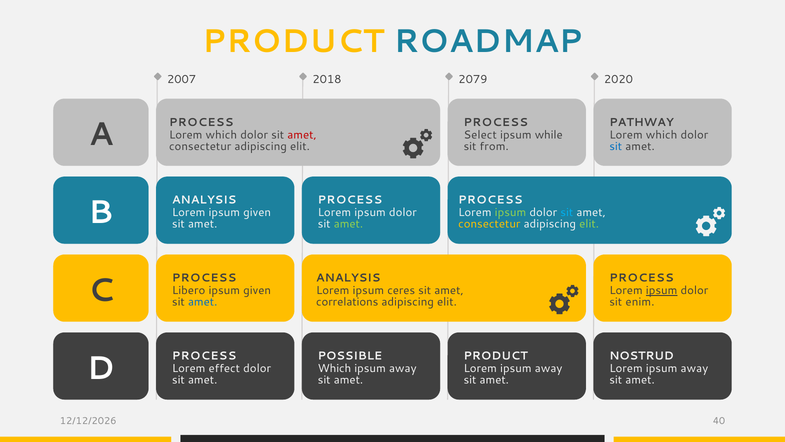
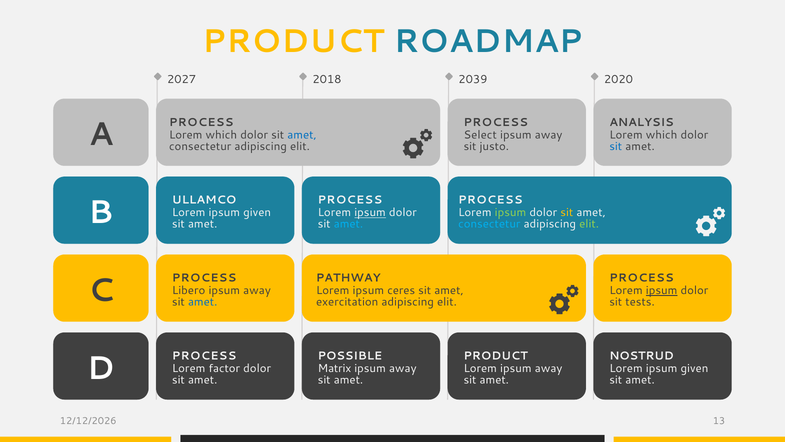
2007: 2007 -> 2027 (182, 79)
2079: 2079 -> 2039 (473, 79)
PATHWAY: PATHWAY -> ANALYSIS (641, 122)
amet colour: red -> blue (302, 135)
while: while -> away (549, 135)
from: from -> justo (494, 146)
ANALYSIS: ANALYSIS -> ULLAMCO (204, 200)
ipsum underline: none -> present (370, 212)
sit colour: light blue -> yellow (567, 212)
amet colour: light green -> light blue (348, 224)
consectetur colour: yellow -> light blue (489, 224)
ANALYSIS: ANALYSIS -> PATHWAY (348, 278)
given: given -> away (257, 290)
correlations: correlations -> exercitation (347, 302)
enim: enim -> tests (640, 302)
effect: effect -> factor (224, 368)
Which: Which -> Matrix (334, 368)
away: away -> given (694, 368)
40: 40 -> 13 (719, 421)
